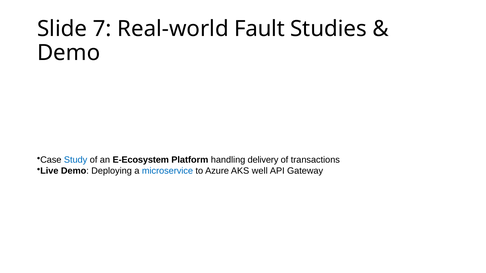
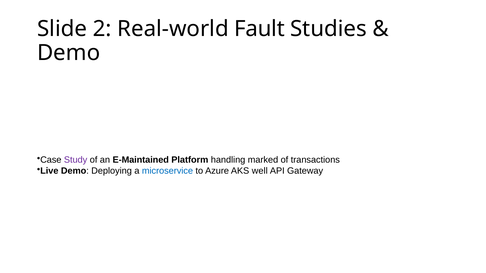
7: 7 -> 2 (102, 29)
Study colour: blue -> purple (76, 160)
E-Ecosystem: E-Ecosystem -> E-Maintained (141, 160)
delivery: delivery -> marked (263, 160)
